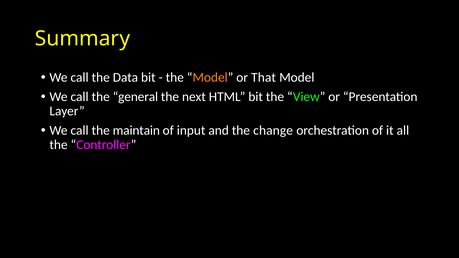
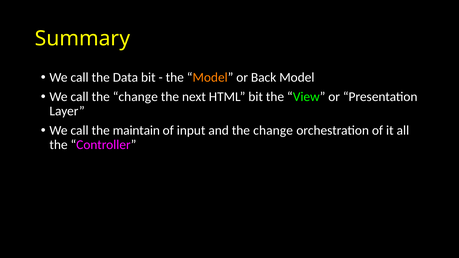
That: That -> Back (264, 78)
call the general: general -> change (135, 97)
